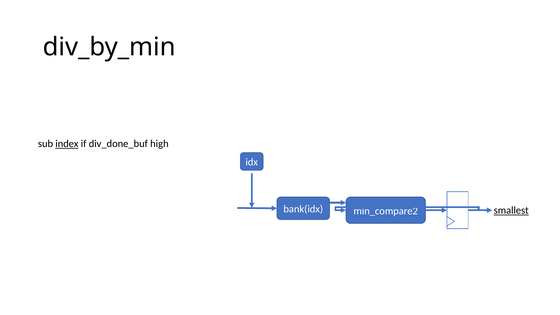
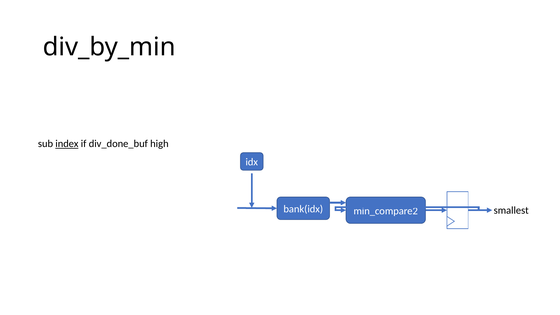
smallest underline: present -> none (511, 210)
